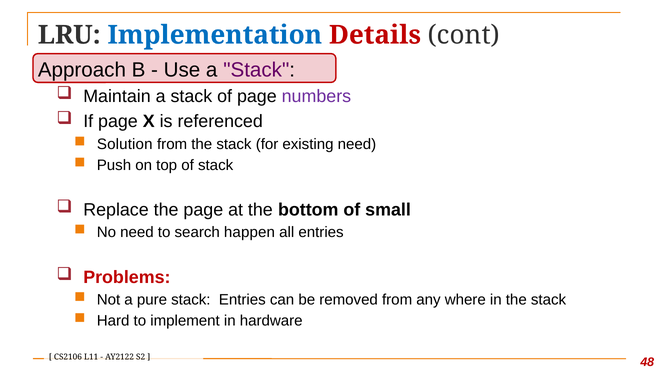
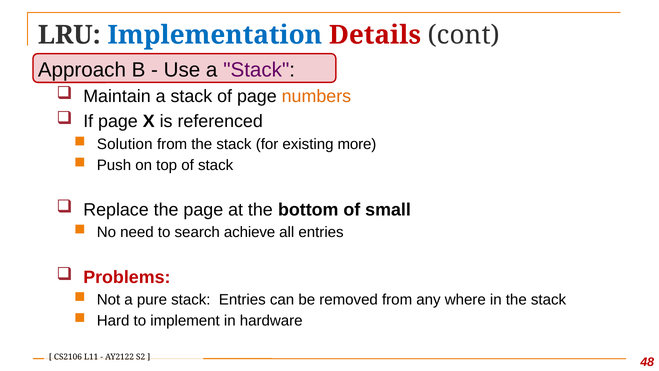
numbers colour: purple -> orange (316, 96)
existing need: need -> more (357, 144)
happen: happen -> achieve (250, 232)
